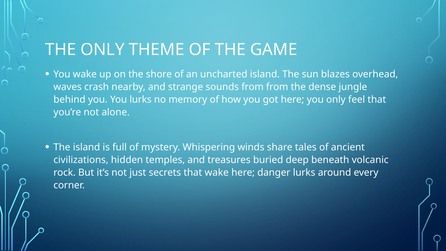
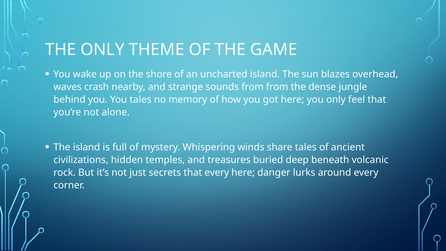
You lurks: lurks -> tales (141, 100)
that wake: wake -> every (217, 173)
